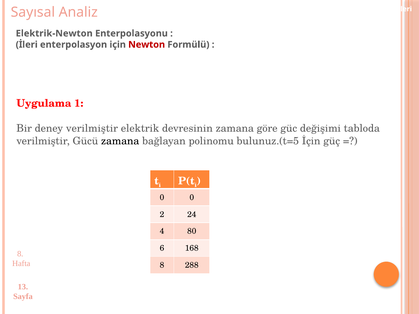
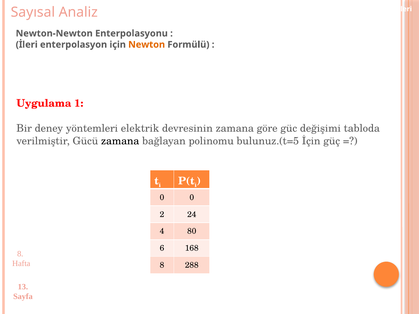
Elektrik-Newton: Elektrik-Newton -> Newton-Newton (54, 33)
Newton colour: red -> orange (147, 45)
deney verilmiştir: verilmiştir -> yöntemleri (92, 129)
